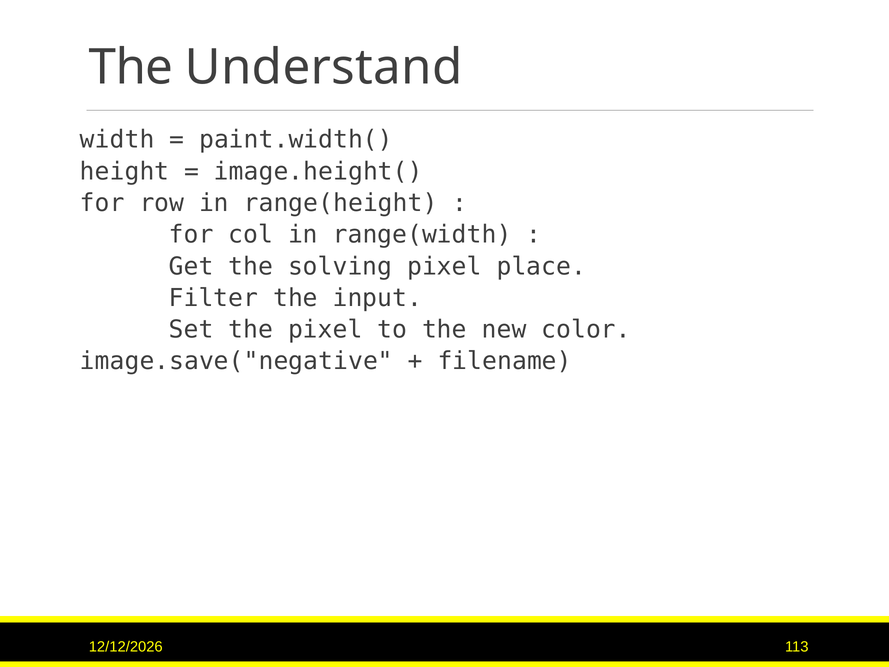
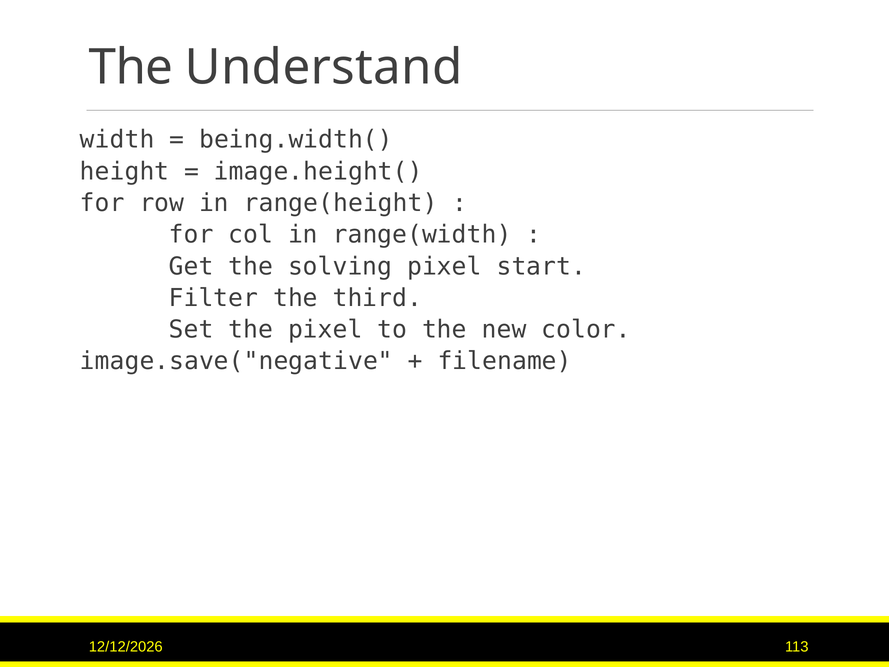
paint.width(: paint.width( -> being.width( (296, 140)
place: place -> start (541, 266)
input: input -> third (377, 298)
